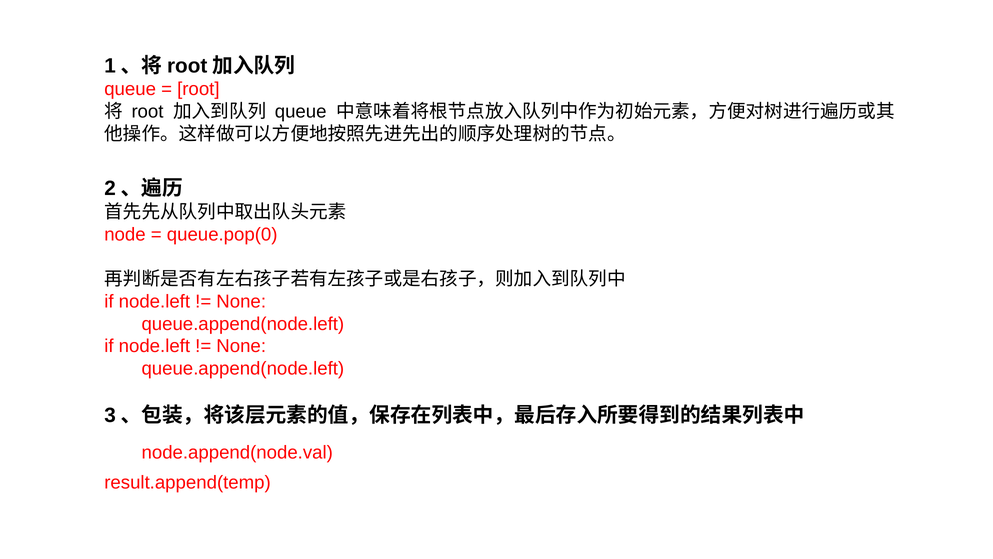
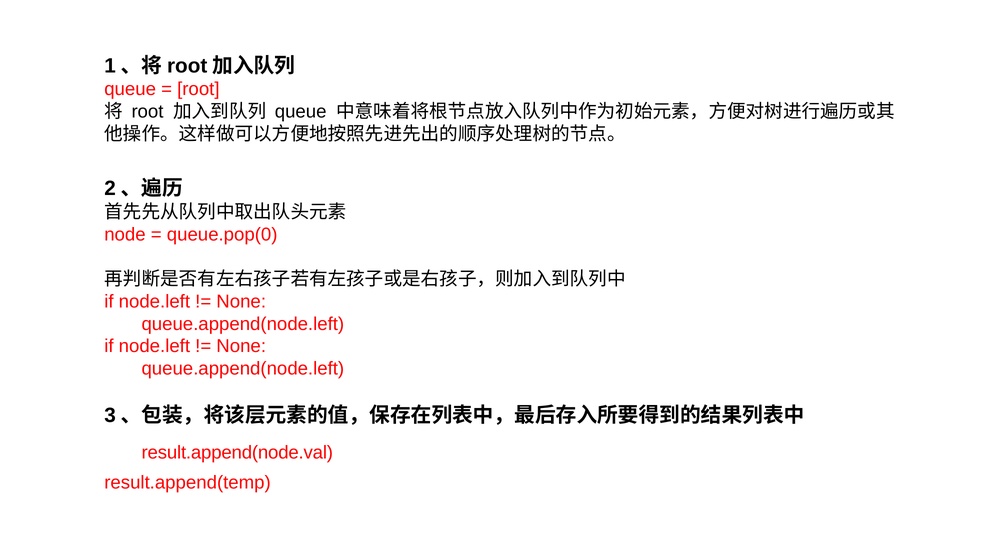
node.append(node.val: node.append(node.val -> result.append(node.val (237, 452)
